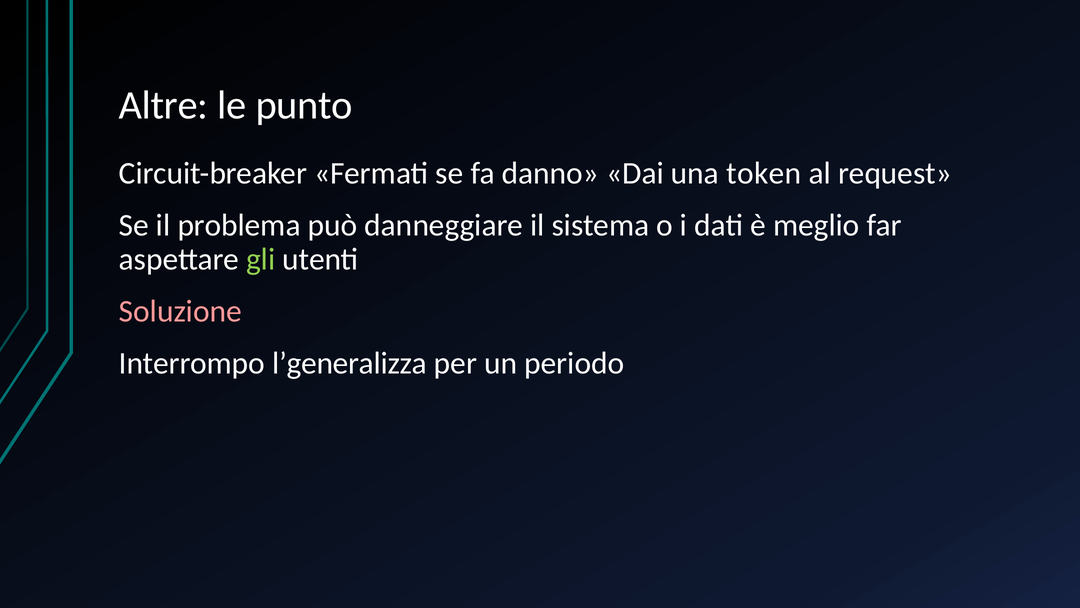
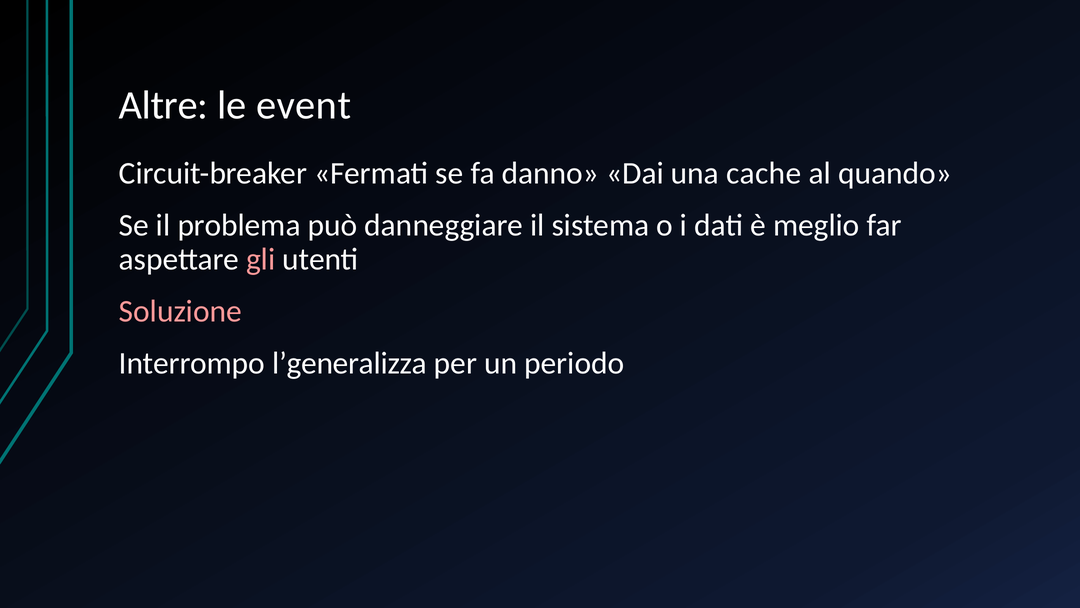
punto: punto -> event (304, 105)
token: token -> cache (764, 173)
request: request -> quando (895, 173)
gli colour: light green -> pink (261, 259)
